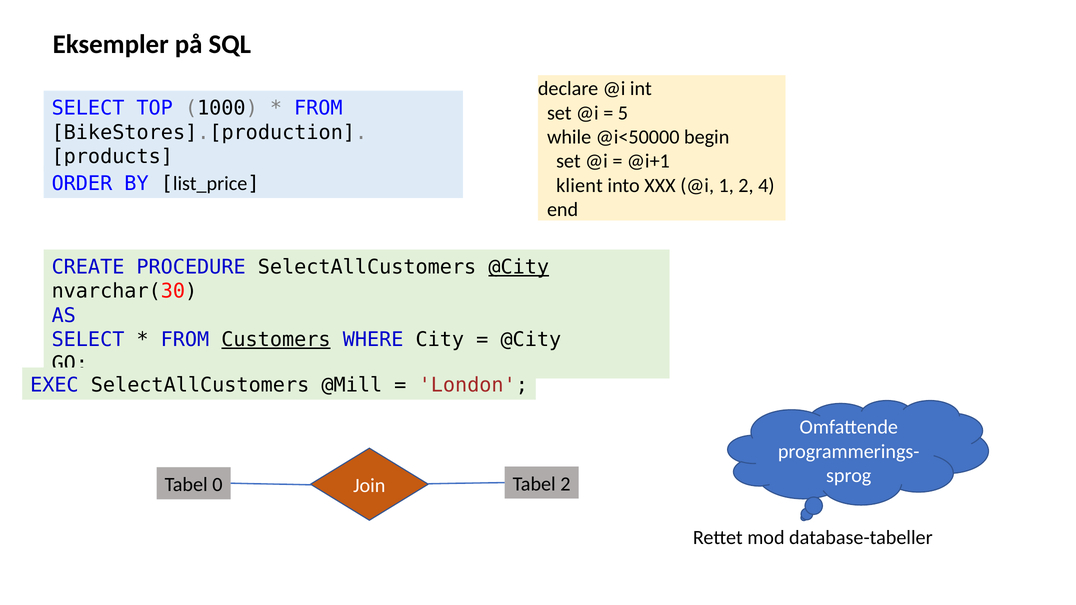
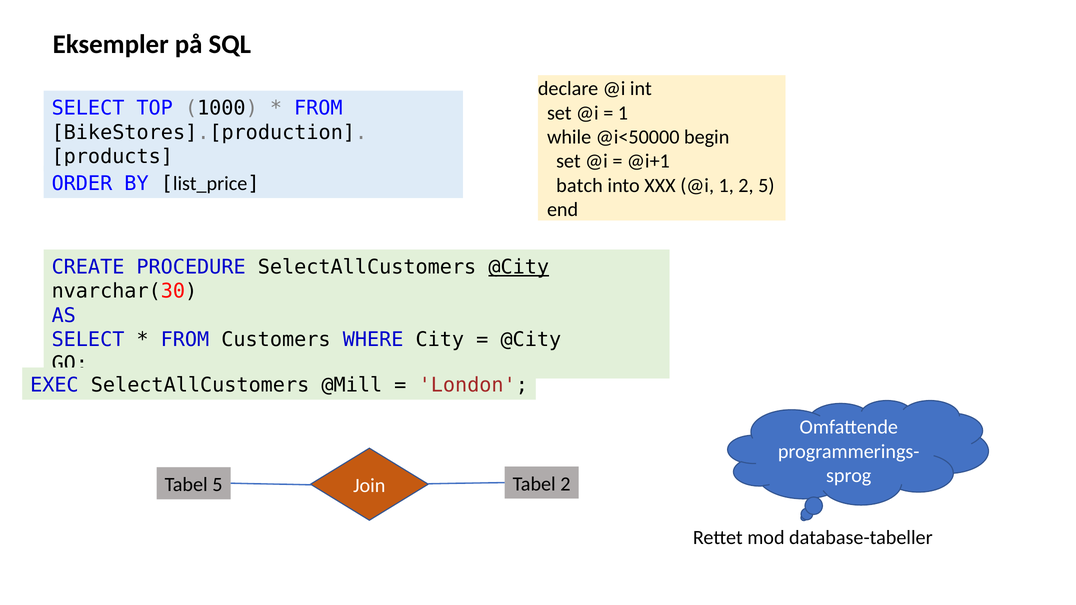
5: 5 -> 1 (623, 113)
klient: klient -> batch (579, 186)
2 4: 4 -> 5 (766, 186)
Customers underline: present -> none (276, 340)
Tabel 0: 0 -> 5 (217, 485)
